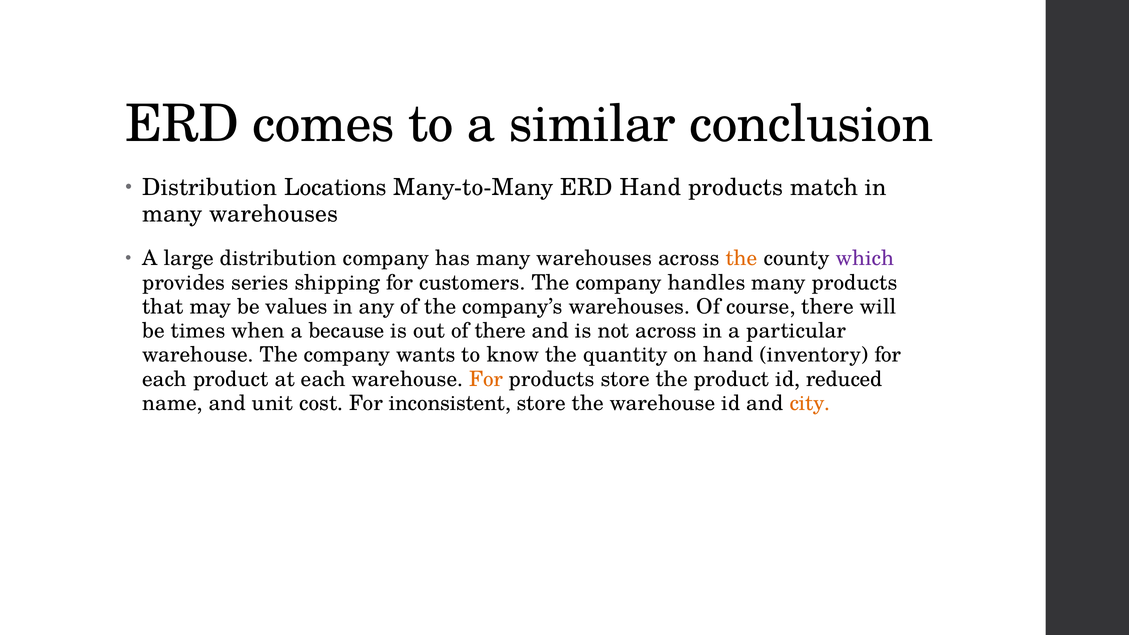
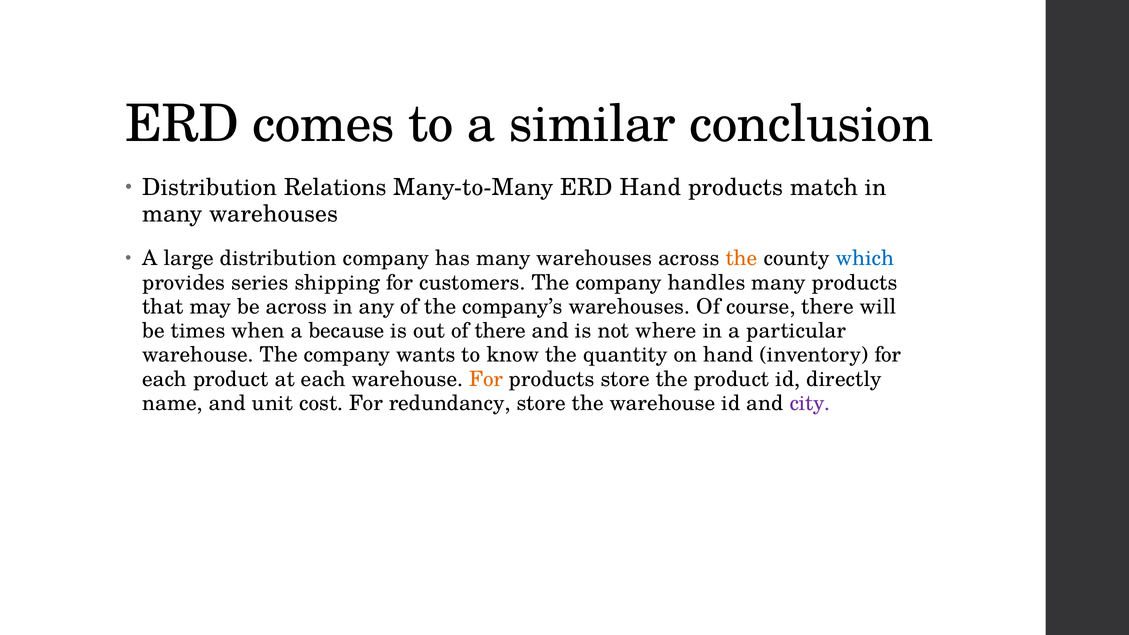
Locations: Locations -> Relations (335, 187)
which colour: purple -> blue (865, 258)
be values: values -> across (296, 307)
not across: across -> where (666, 331)
reduced: reduced -> directly (844, 379)
inconsistent: inconsistent -> redundancy (450, 403)
city colour: orange -> purple (810, 403)
